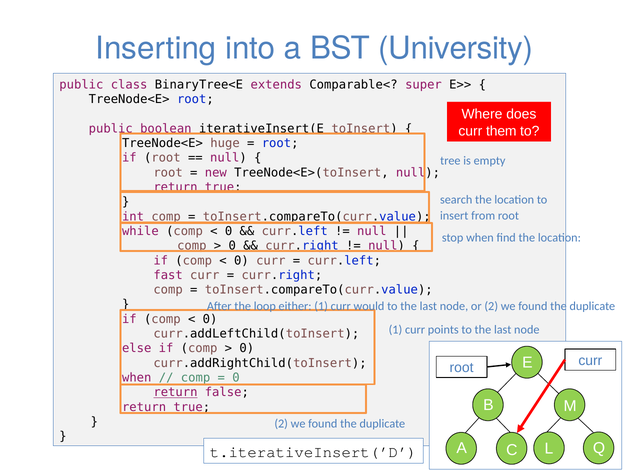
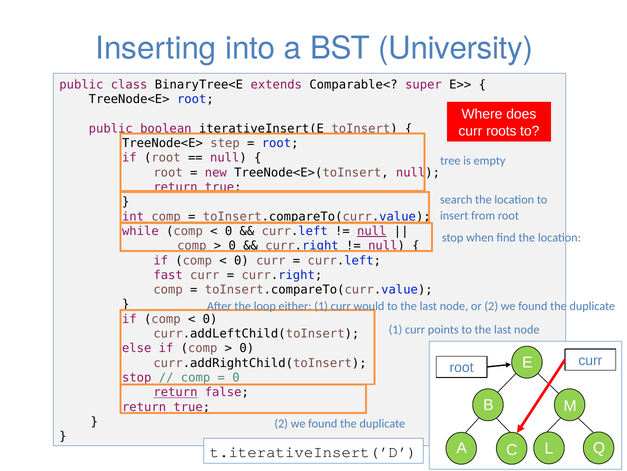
them: them -> roots (501, 131)
huge: huge -> step (225, 143)
null underline: none -> present (372, 231)
when: when -> stop (137, 377)
